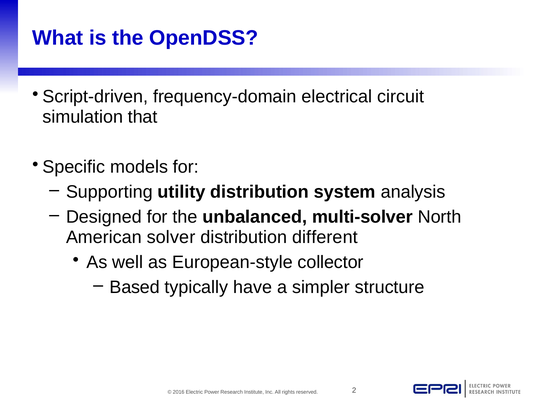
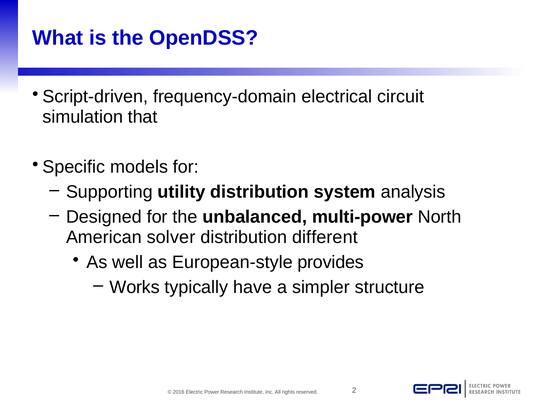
multi-solver: multi-solver -> multi-power (362, 217)
collector: collector -> provides (331, 262)
Based: Based -> Works (135, 287)
